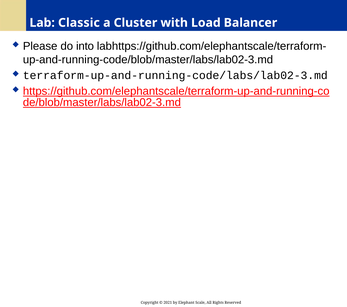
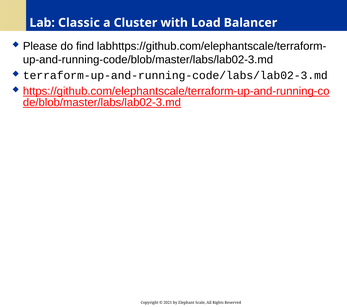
into: into -> find (85, 46)
